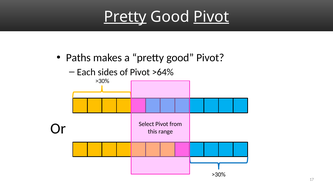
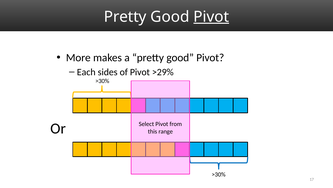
Pretty underline: present -> none (125, 17)
Paths: Paths -> More (78, 57)
>64%: >64% -> >29% (163, 72)
